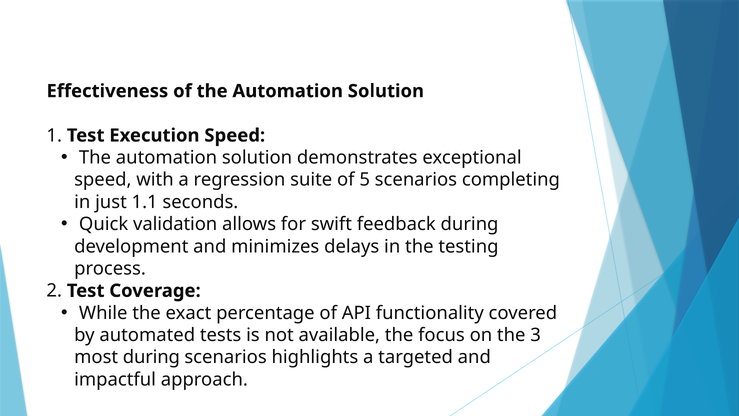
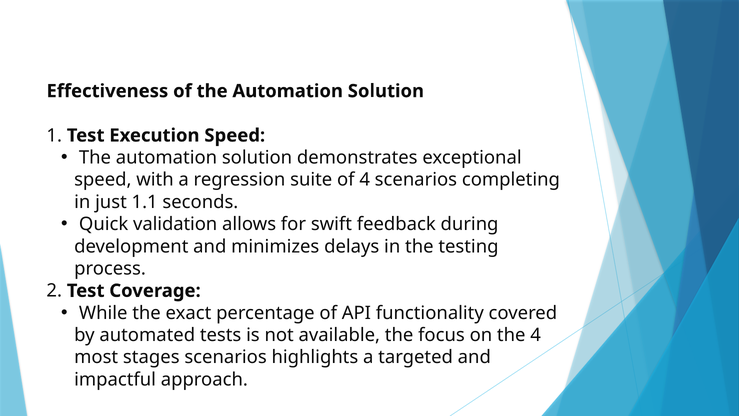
of 5: 5 -> 4 (365, 180)
the 3: 3 -> 4 (536, 335)
most during: during -> stages (151, 357)
